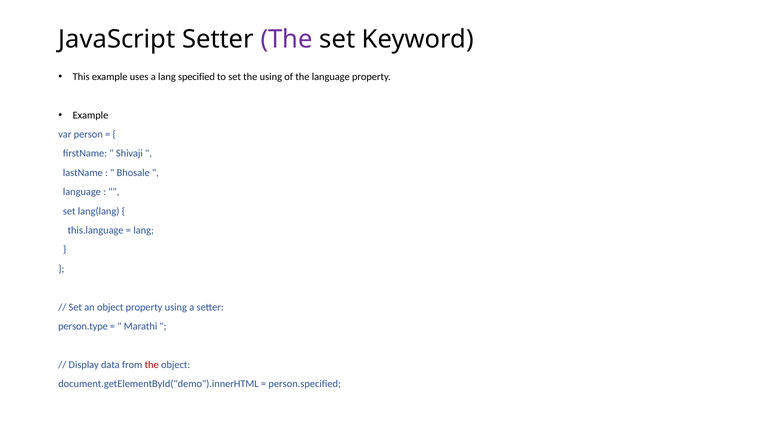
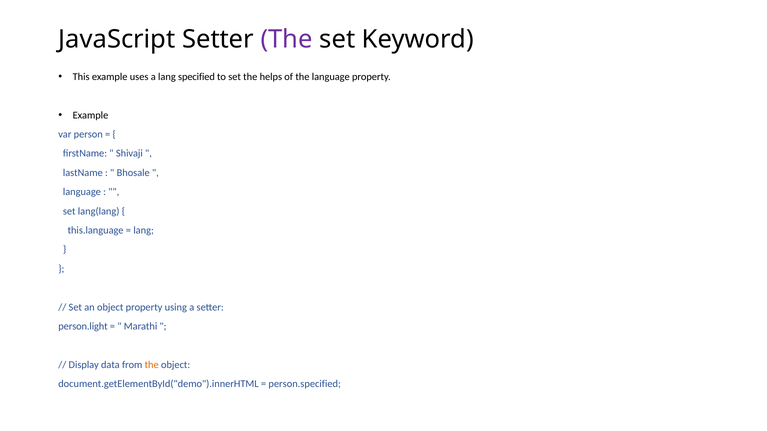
the using: using -> helps (271, 77)
person.type: person.type -> person.light (83, 327)
the colour: red -> orange (152, 365)
